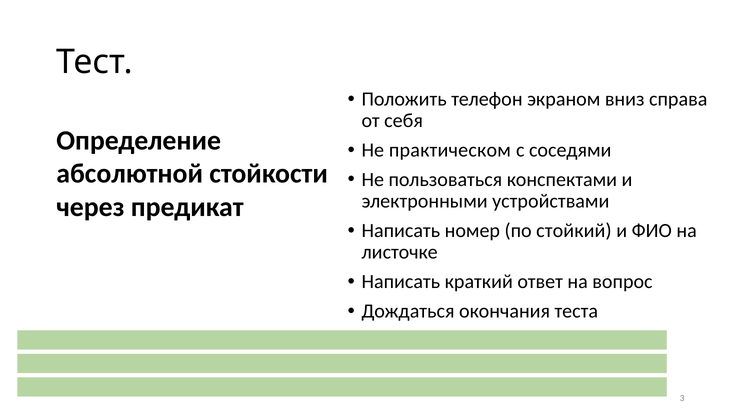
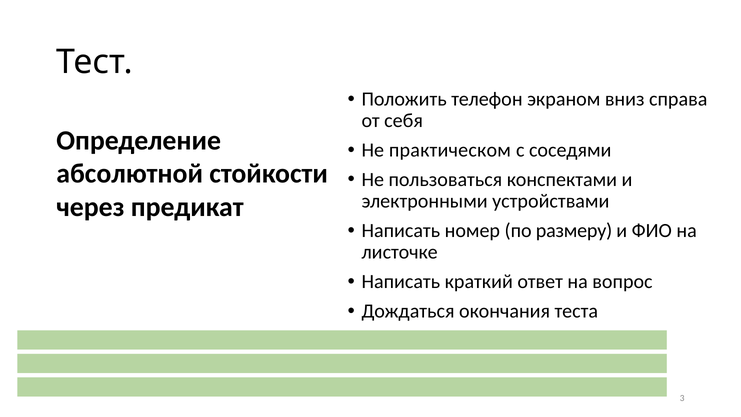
стойкий: стойкий -> размеру (574, 231)
